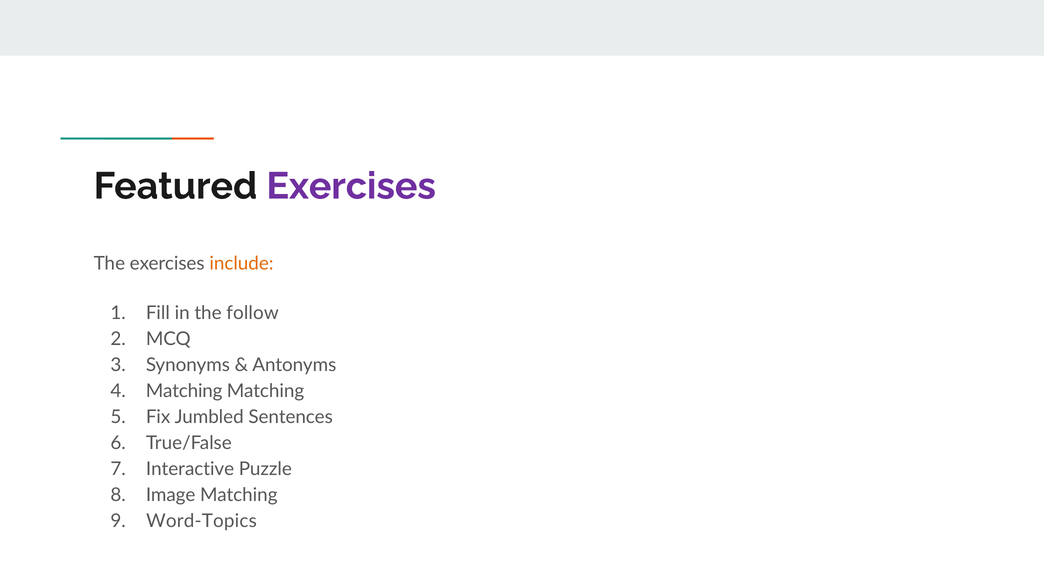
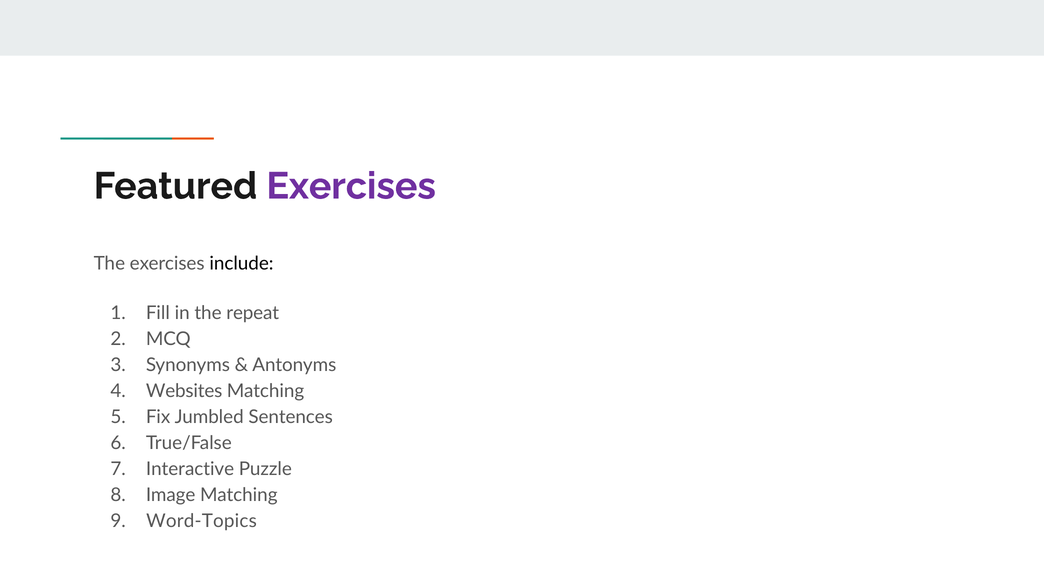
include colour: orange -> black (241, 264)
follow: follow -> repeat (253, 313)
Matching: Matching -> Websites (184, 391)
